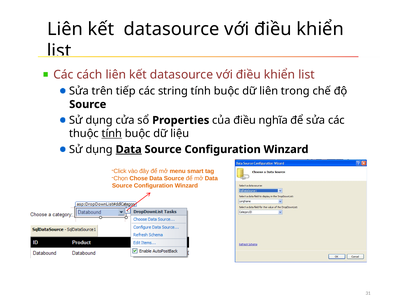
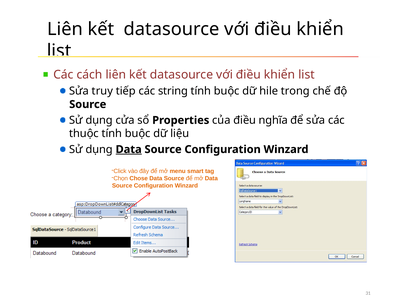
trên: trên -> truy (102, 91)
dữ liên: liên -> hile (269, 91)
tính underline: present -> none (112, 134)
